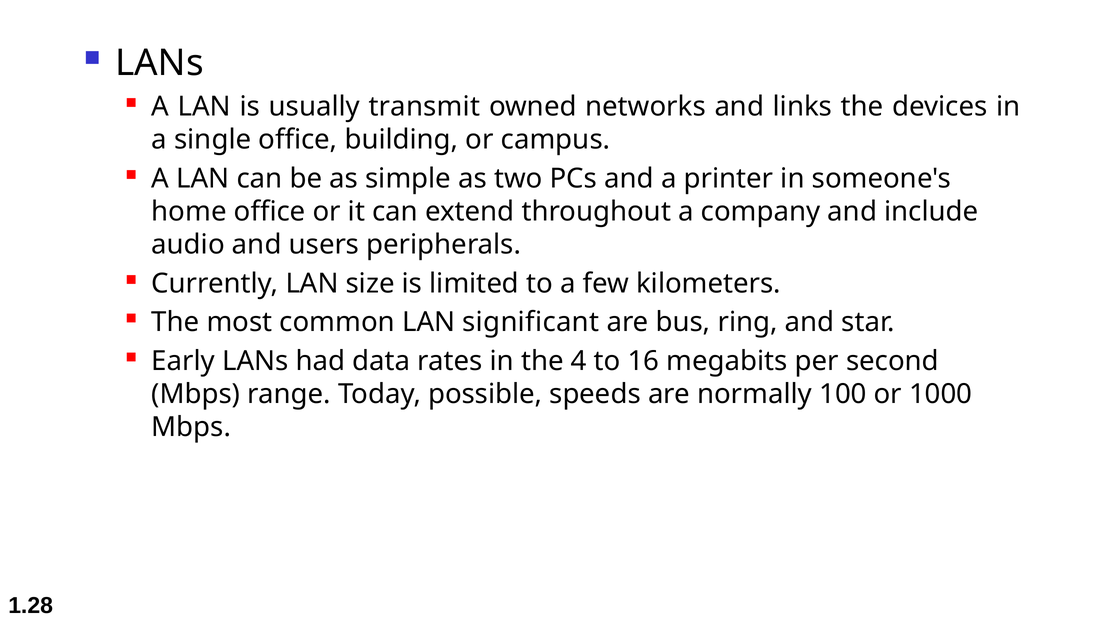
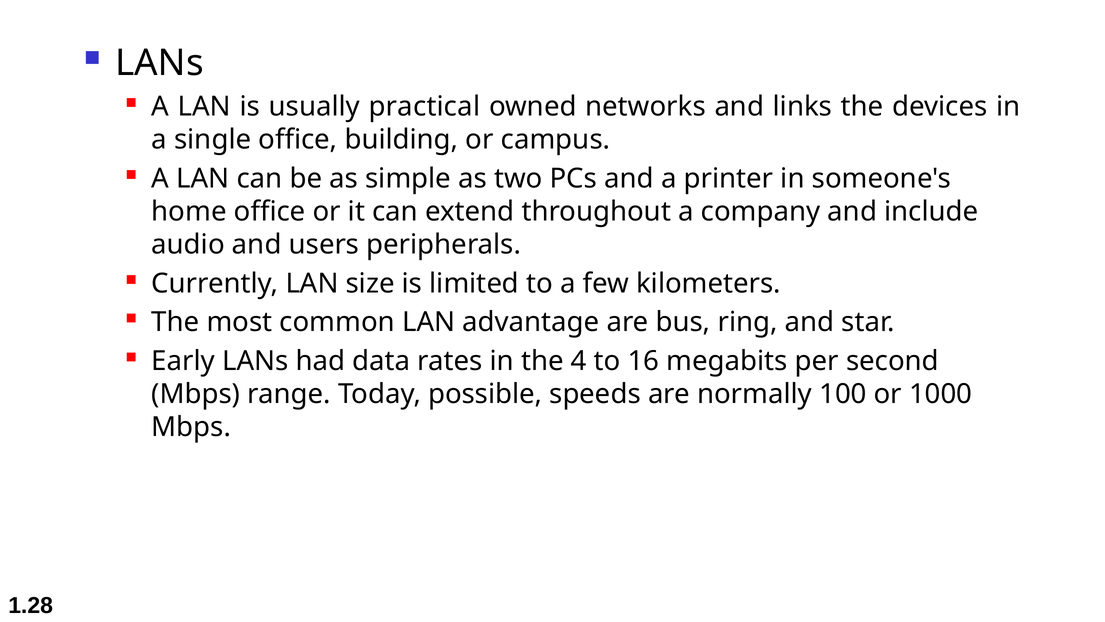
transmit: transmit -> practical (424, 107)
significant: significant -> advantage (531, 322)
